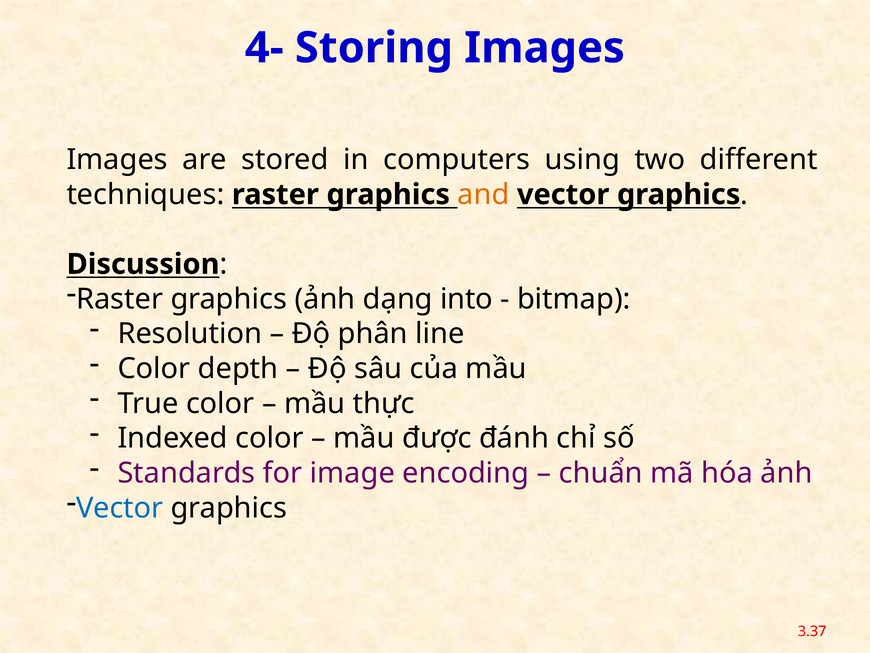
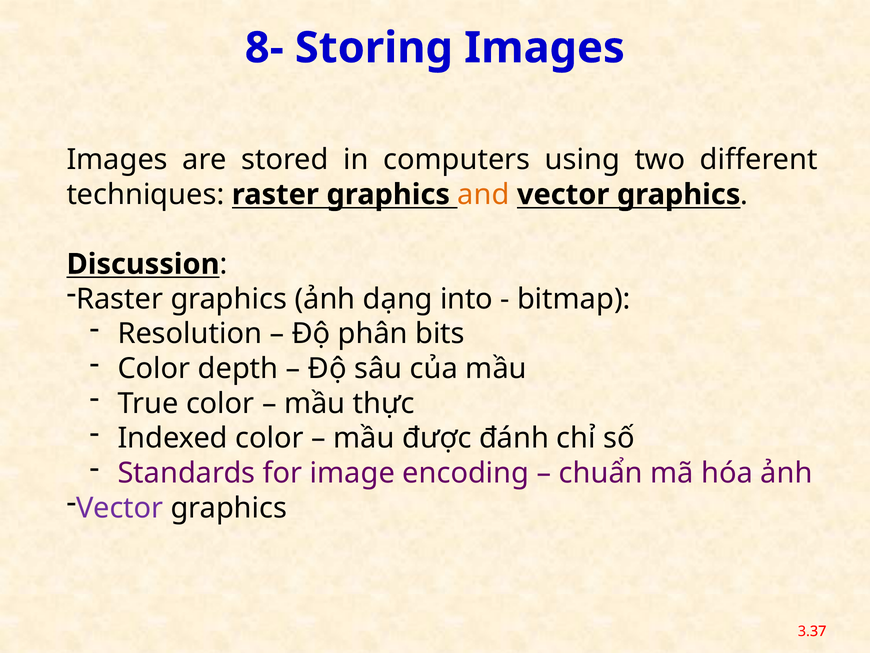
4-: 4- -> 8- (264, 48)
line: line -> bits (440, 334)
Vector colour: blue -> purple (120, 508)
